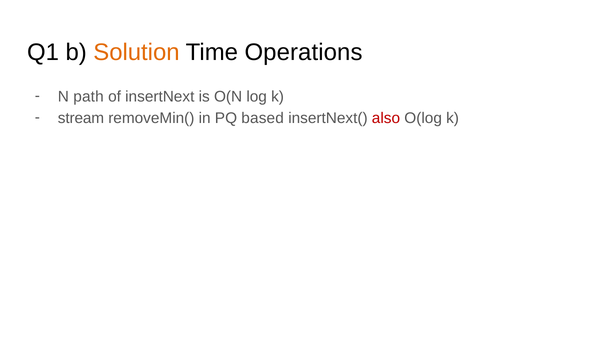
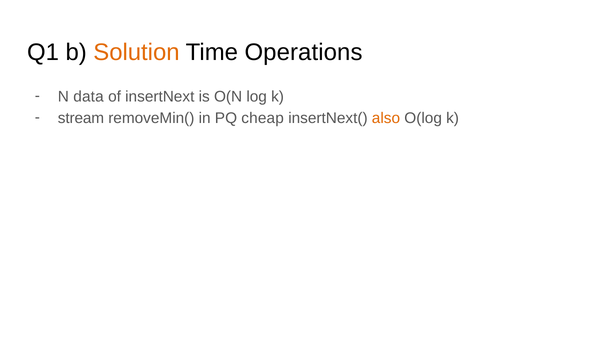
path: path -> data (89, 97)
based: based -> cheap (263, 118)
also colour: red -> orange (386, 118)
